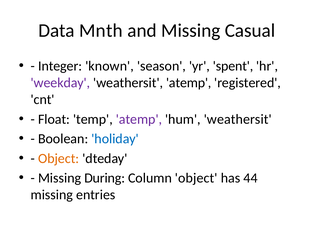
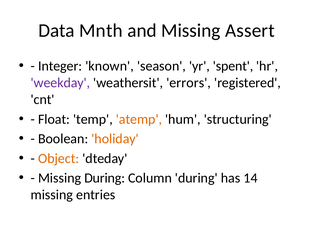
Casual: Casual -> Assert (250, 30)
weathersit atemp: atemp -> errors (189, 83)
atemp colour: purple -> orange (139, 119)
hum weathersit: weathersit -> structuring (238, 119)
holiday colour: blue -> orange (115, 139)
Column object: object -> during (196, 178)
44: 44 -> 14 (251, 178)
